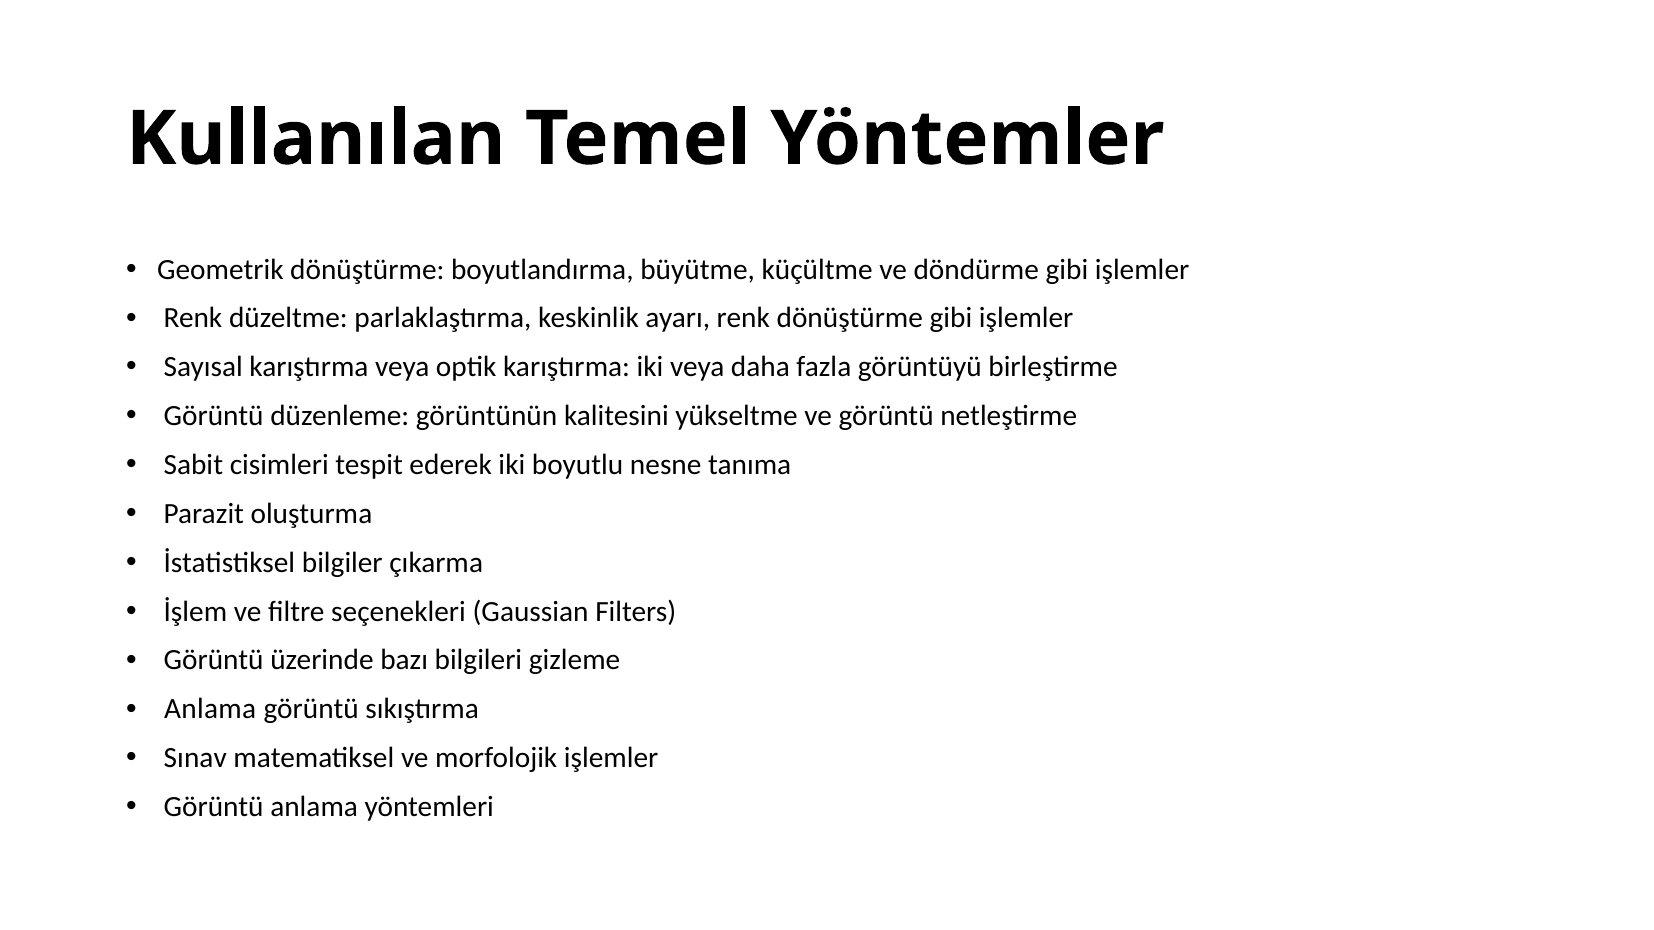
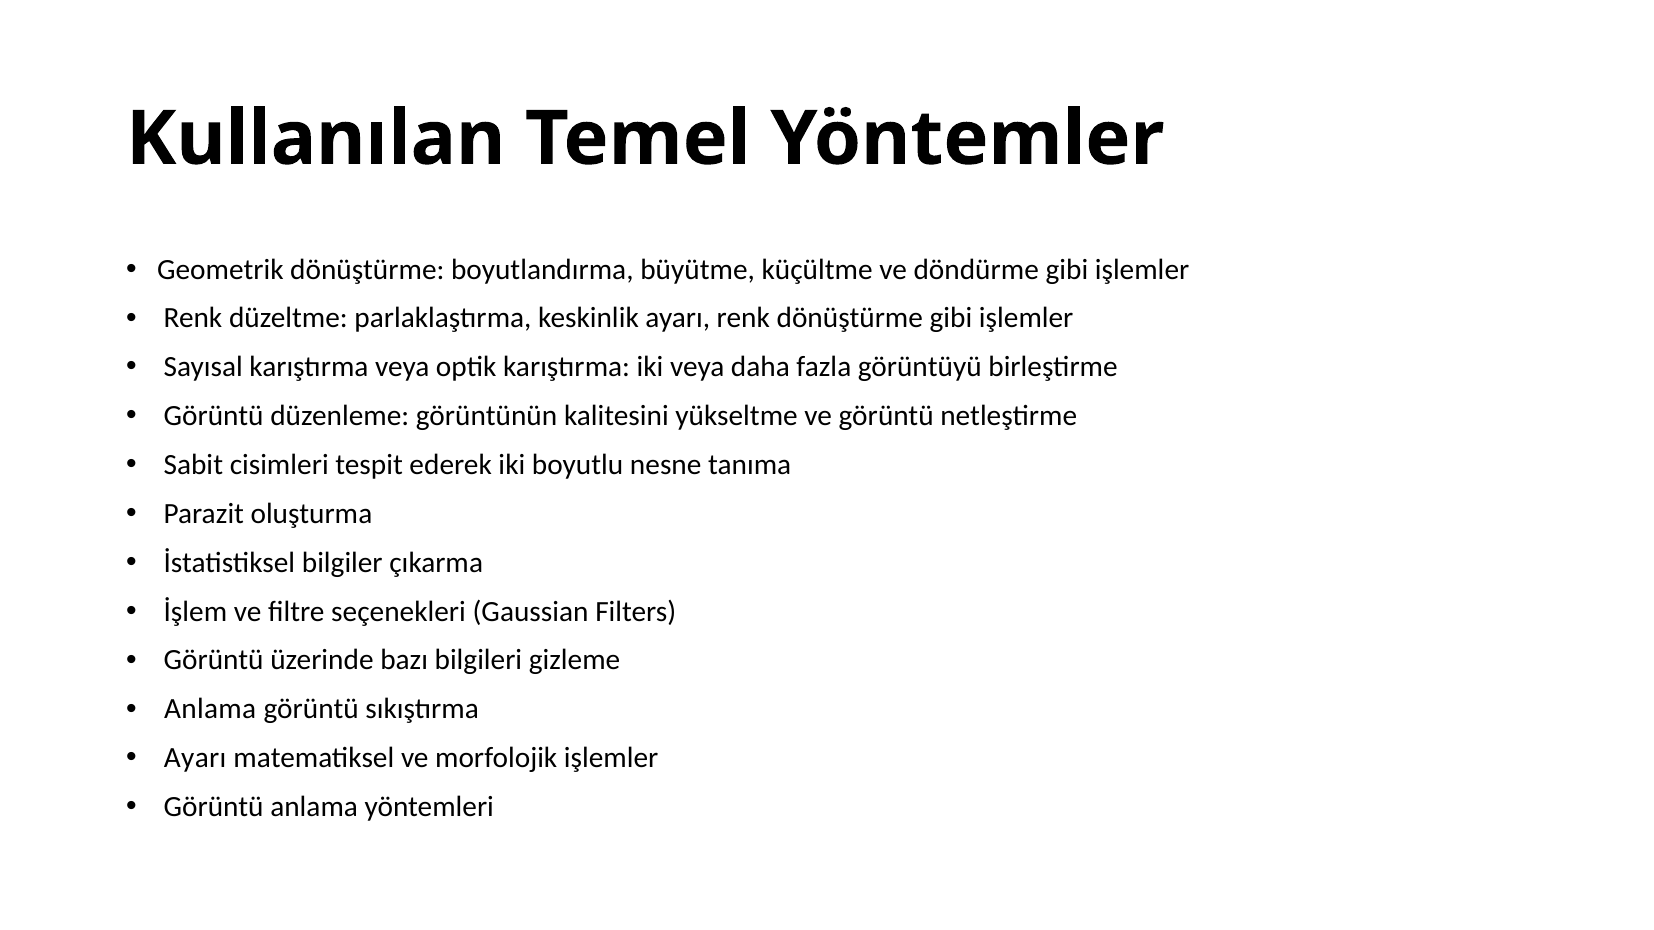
Sınav: Sınav -> Ayarı (195, 758)
